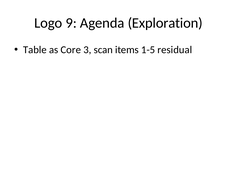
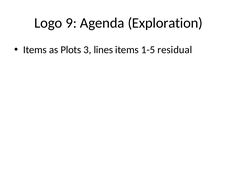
Table: Table -> Items (35, 50)
Core: Core -> Plots (71, 50)
scan: scan -> lines (103, 50)
